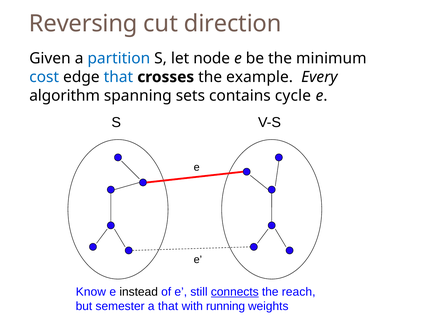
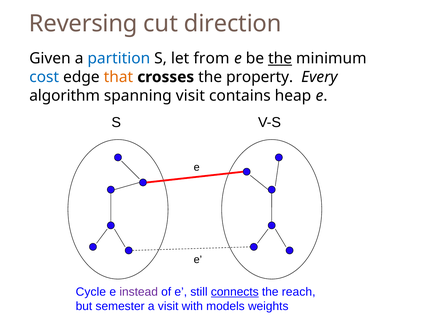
node: node -> from (211, 58)
the underline: none -> present (280, 58)
that colour: blue -> orange (118, 77)
example: example -> property (260, 77)
spanning sets: sets -> visit (190, 96)
cycle: cycle -> heap (293, 96)
Know: Know -> Cycle (91, 292)
instead colour: black -> purple (139, 292)
a that: that -> visit (168, 306)
running: running -> models (225, 306)
